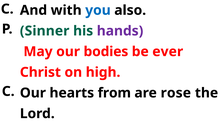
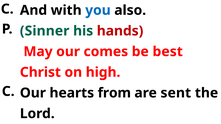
hands colour: purple -> red (120, 31)
bodies: bodies -> comes (106, 52)
ever: ever -> best (168, 52)
rose: rose -> sent (176, 93)
